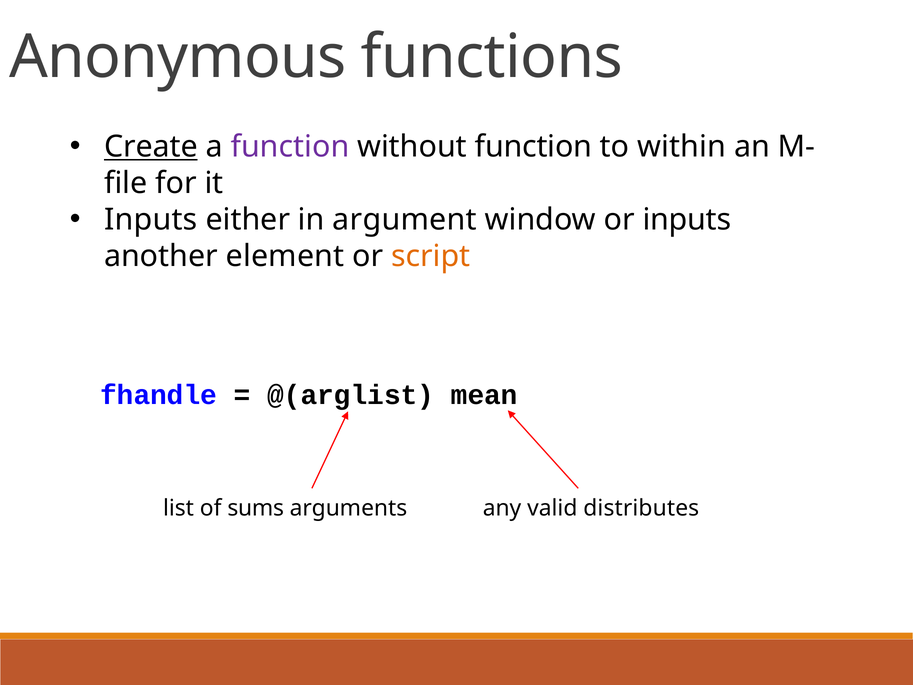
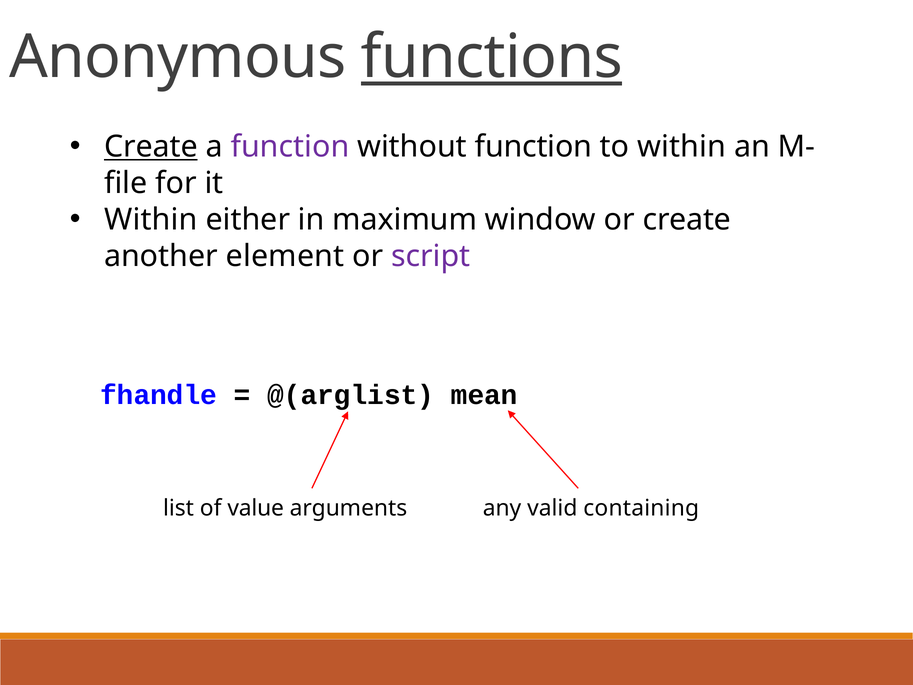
functions underline: none -> present (492, 57)
Inputs: Inputs -> Within (151, 220)
argument: argument -> maximum (405, 220)
or inputs: inputs -> create (687, 220)
script colour: orange -> purple (431, 256)
sums: sums -> value (256, 508)
distributes: distributes -> containing (641, 508)
